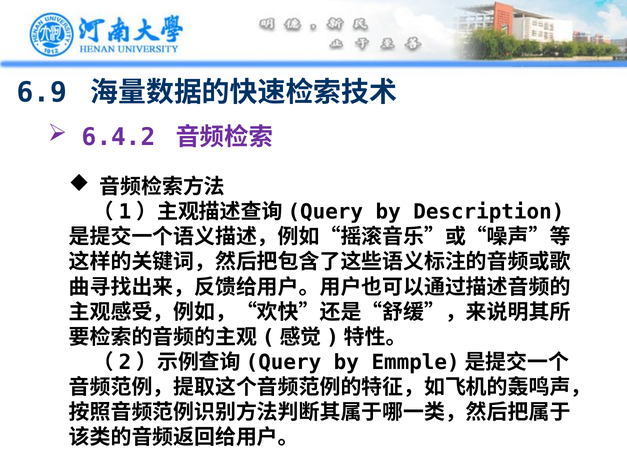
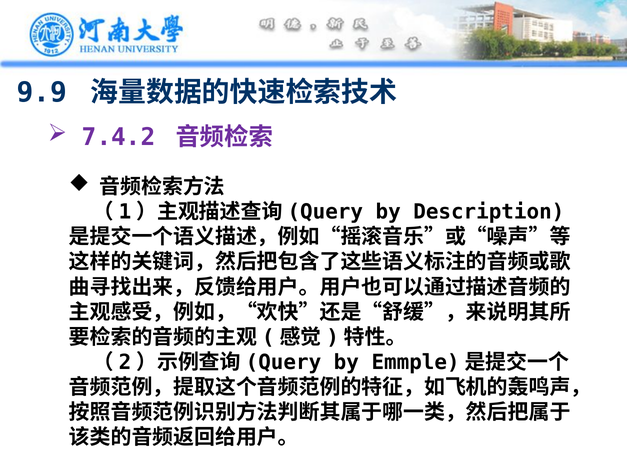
6.9: 6.9 -> 9.9 (42, 92)
6.4.2: 6.4.2 -> 7.4.2 (119, 137)
